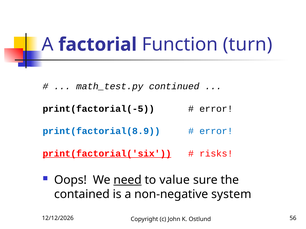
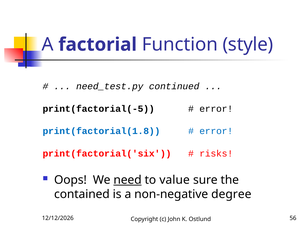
turn: turn -> style (248, 45)
math_test.py: math_test.py -> need_test.py (110, 87)
print(factorial(8.9: print(factorial(8.9 -> print(factorial(1.8 (101, 131)
print(factorial('six underline: present -> none (107, 154)
system: system -> degree (231, 195)
